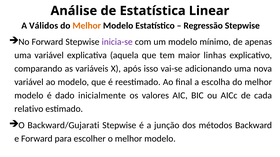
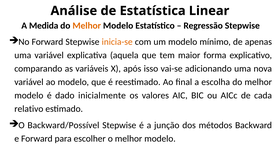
Válidos: Válidos -> Medida (44, 26)
inicia-se colour: purple -> orange (117, 42)
linhas: linhas -> forma (215, 55)
Backward/Gujarati: Backward/Gujarati -> Backward/Possível (63, 126)
